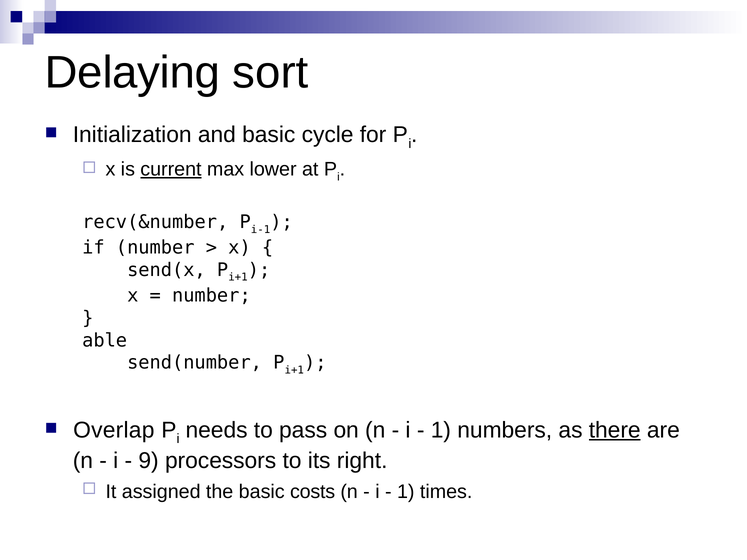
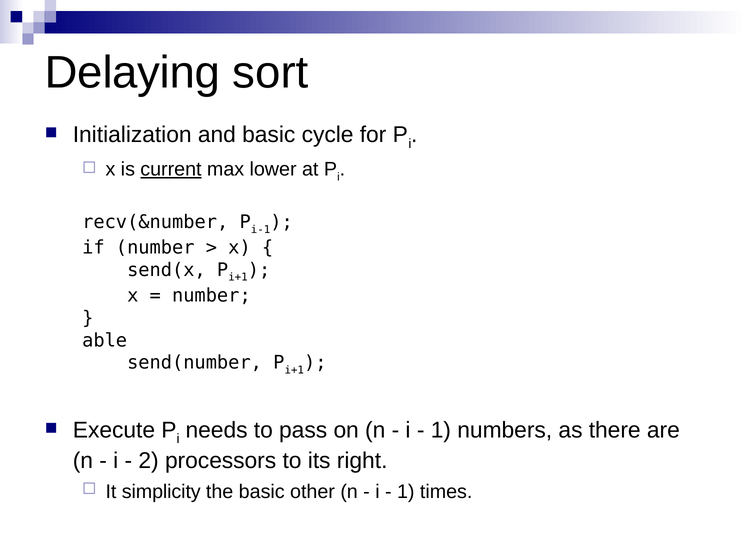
Overlap: Overlap -> Execute (114, 430)
there underline: present -> none (615, 430)
9: 9 -> 2 (149, 461)
assigned: assigned -> simplicity (161, 492)
costs: costs -> other (313, 492)
